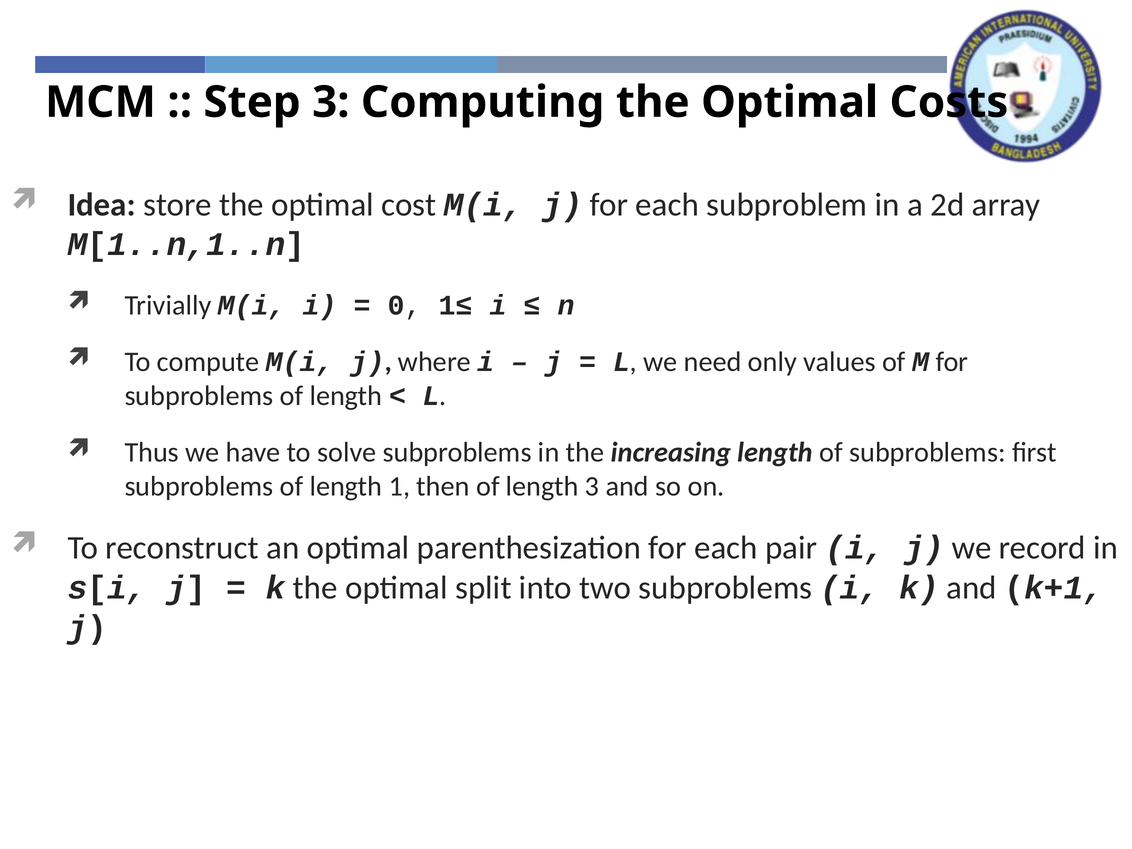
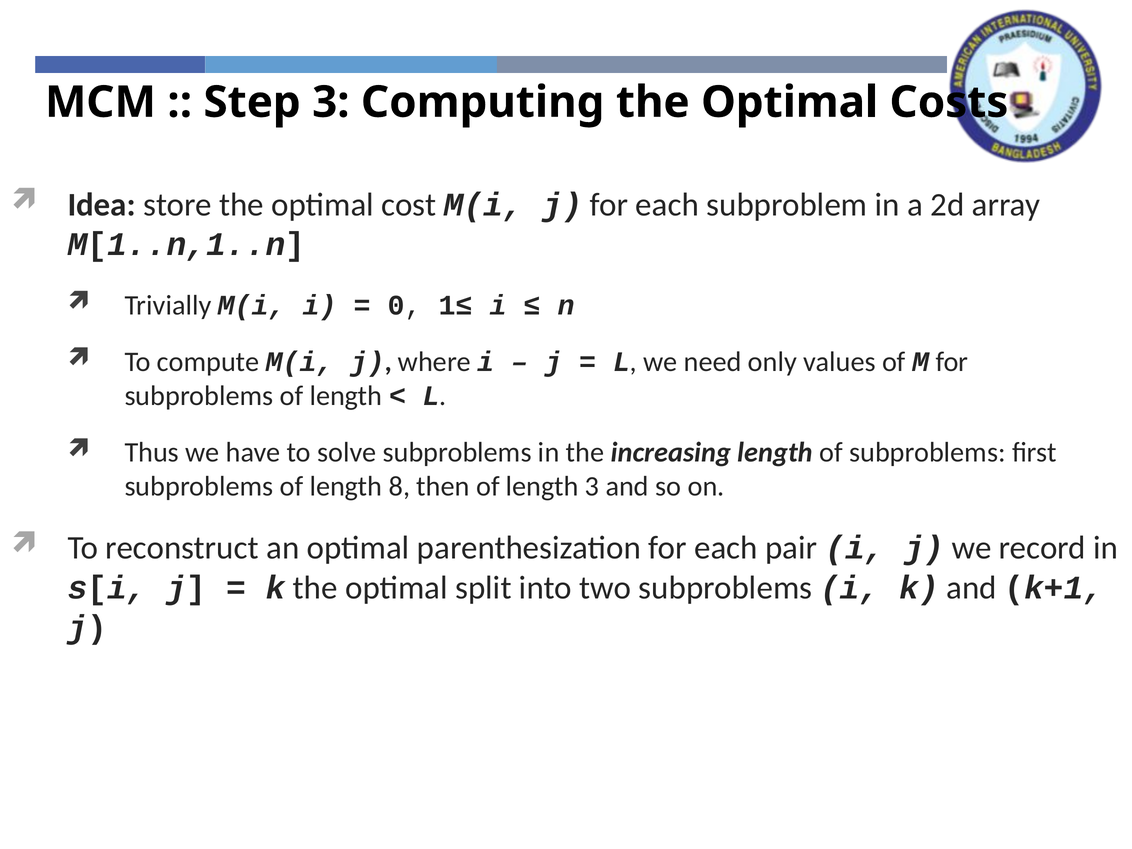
1: 1 -> 8 (399, 486)
